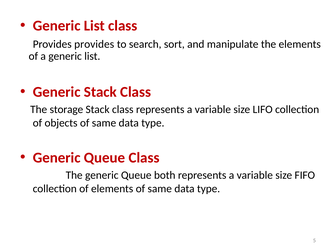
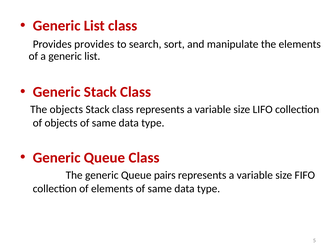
The storage: storage -> objects (66, 110)
both: both -> pairs (165, 175)
